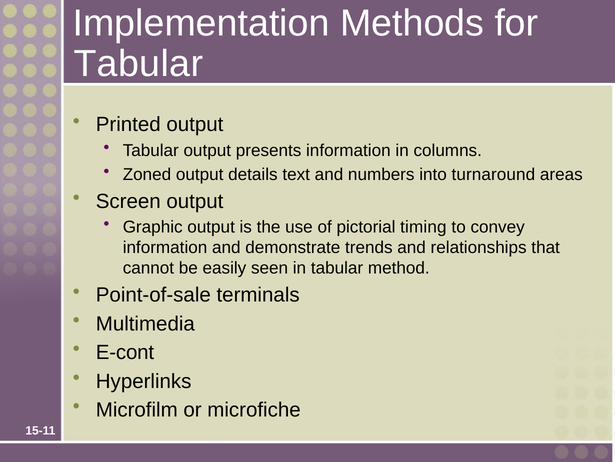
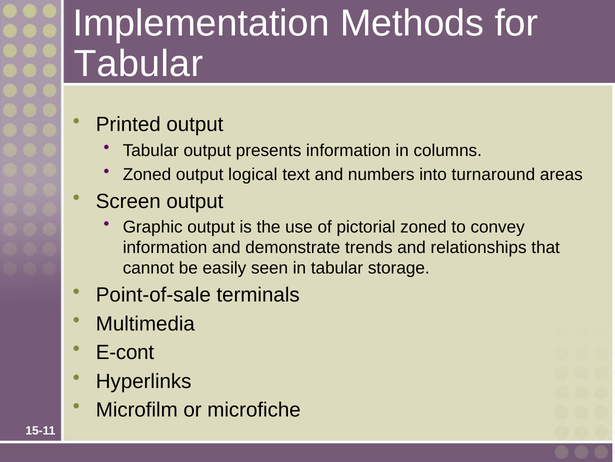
details: details -> logical (253, 174)
pictorial timing: timing -> zoned (423, 227)
method: method -> storage (399, 268)
